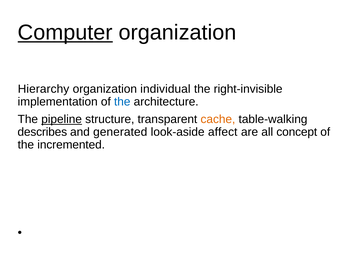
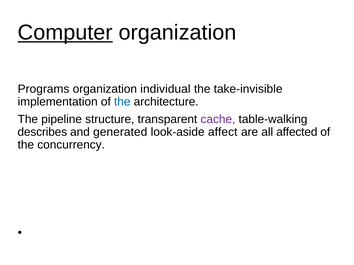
Hierarchy: Hierarchy -> Programs (44, 89)
right-invisible: right-invisible -> take-invisible (248, 89)
pipeline underline: present -> none (62, 120)
cache colour: orange -> purple (218, 120)
concept: concept -> affected (297, 132)
incremented: incremented -> concurrency (71, 145)
